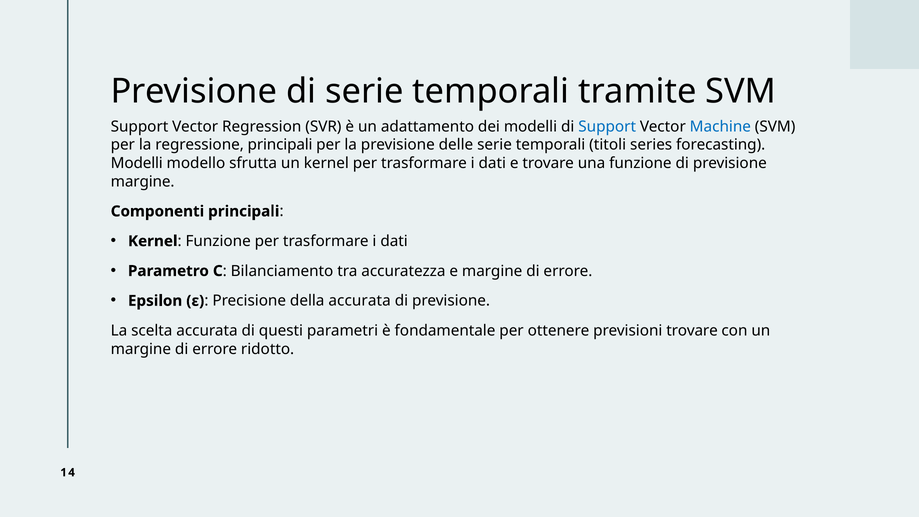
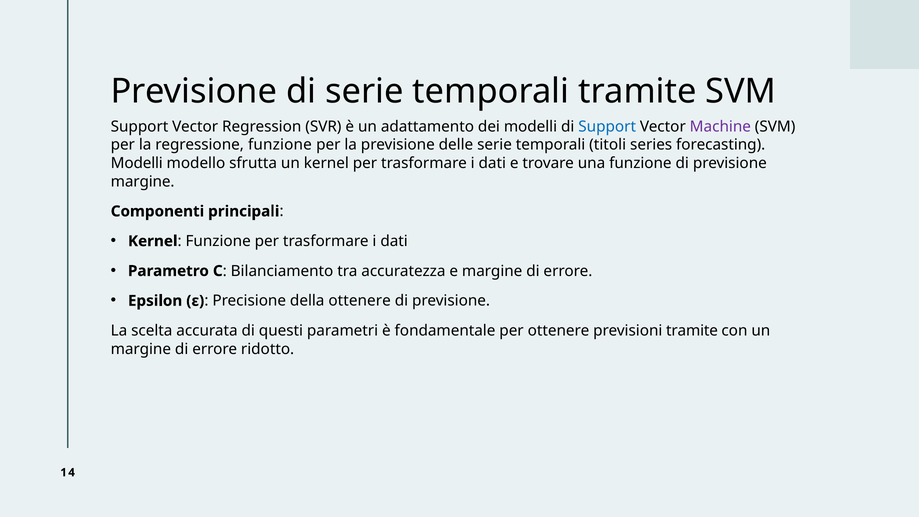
Machine colour: blue -> purple (720, 126)
regressione principali: principali -> funzione (280, 145)
della accurata: accurata -> ottenere (360, 301)
previsioni trovare: trovare -> tramite (692, 331)
